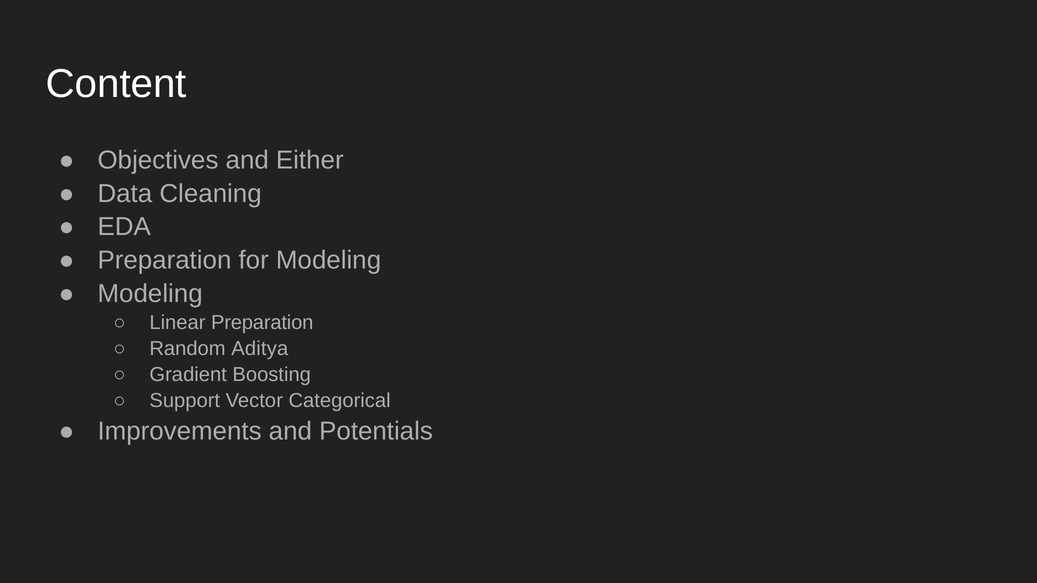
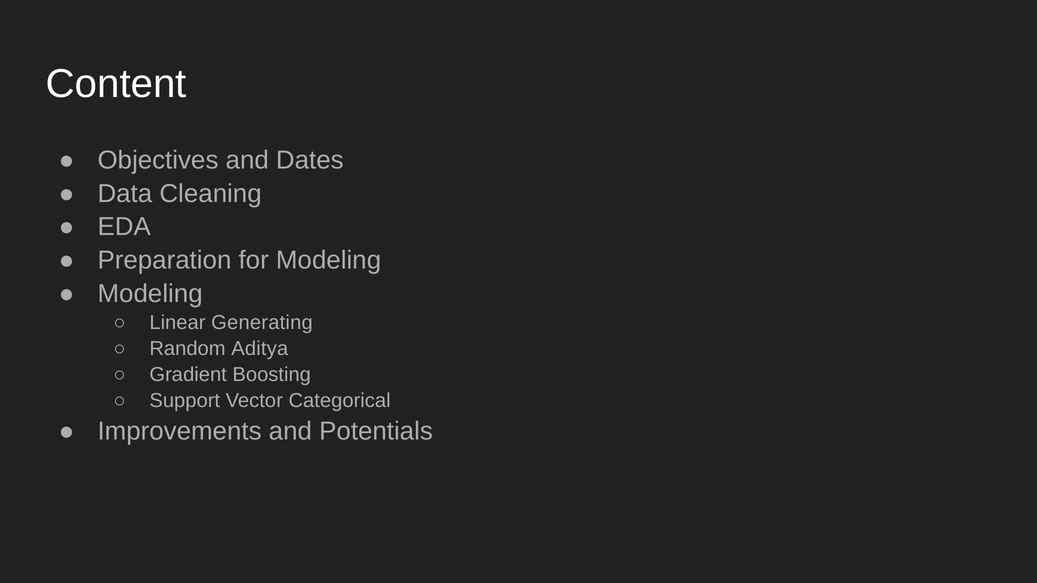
Either: Either -> Dates (310, 160)
Linear Preparation: Preparation -> Generating (262, 323)
